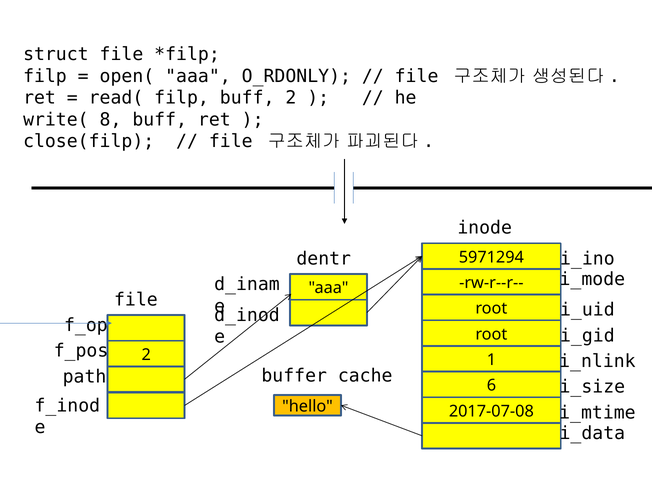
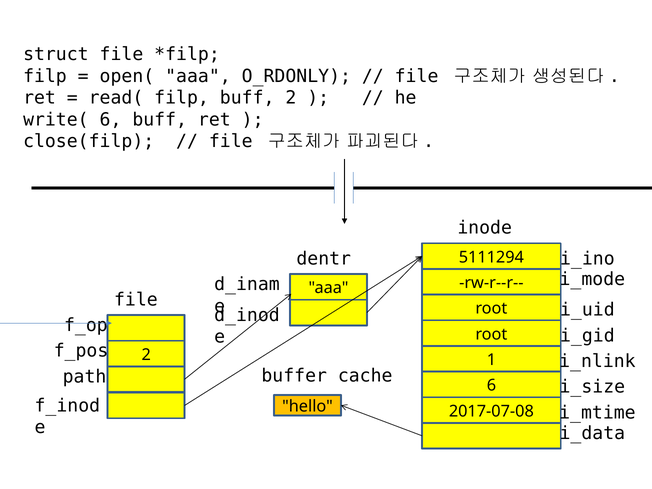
write( 8: 8 -> 6 (110, 120)
5971294: 5971294 -> 5111294 (491, 257)
